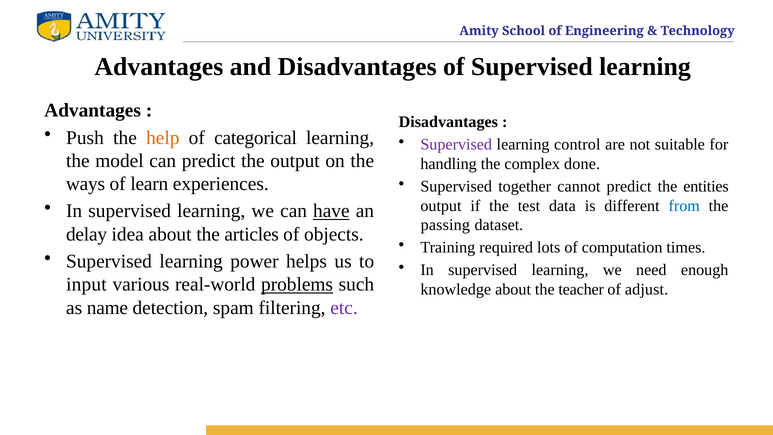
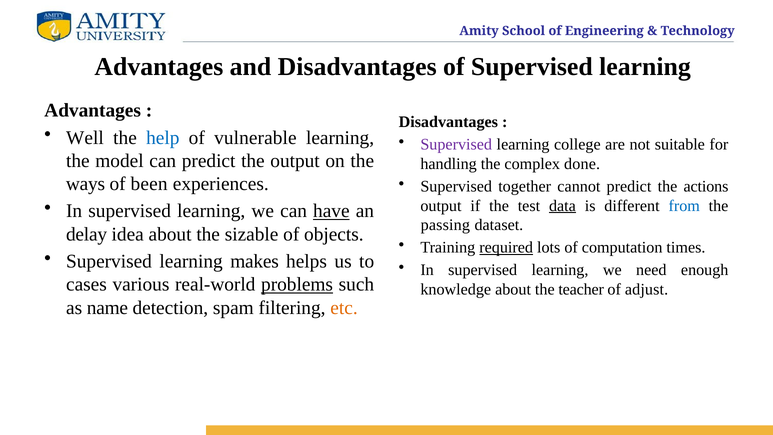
Push: Push -> Well (85, 138)
help colour: orange -> blue (163, 138)
categorical: categorical -> vulnerable (255, 138)
control: control -> college (577, 144)
learn: learn -> been (149, 184)
entities: entities -> actions (706, 186)
data underline: none -> present (562, 206)
articles: articles -> sizable (252, 234)
required underline: none -> present (506, 247)
power: power -> makes (255, 261)
input: input -> cases (86, 284)
etc colour: purple -> orange (344, 308)
